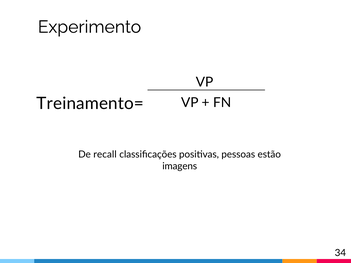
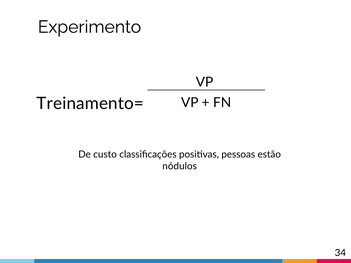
recall: recall -> custo (105, 155)
imagens: imagens -> nódulos (180, 166)
